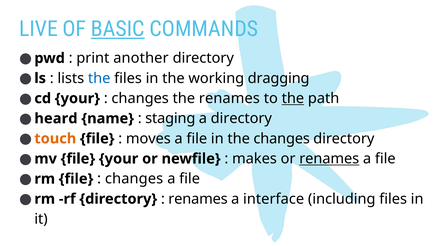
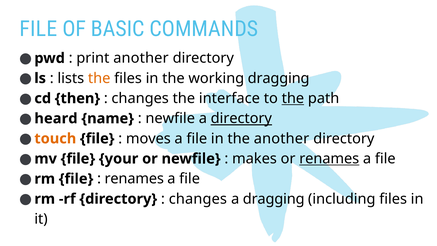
LIVE: LIVE -> FILE (38, 29)
BASIC underline: present -> none (118, 29)
the colour: blue -> orange (99, 78)
cd your: your -> then (77, 98)
the renames: renames -> interface (229, 98)
staging: staging -> newfile (170, 118)
directory underline: none -> present (241, 118)
the changes: changes -> another (282, 138)
changes: changes -> renames (134, 179)
renames: renames -> changes (198, 199)
a interface: interface -> dragging (274, 199)
